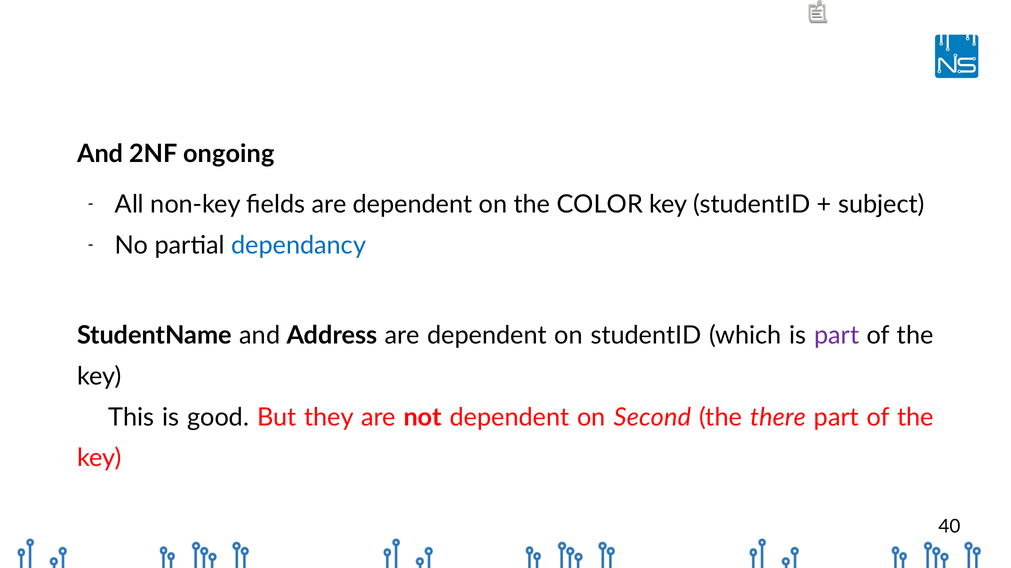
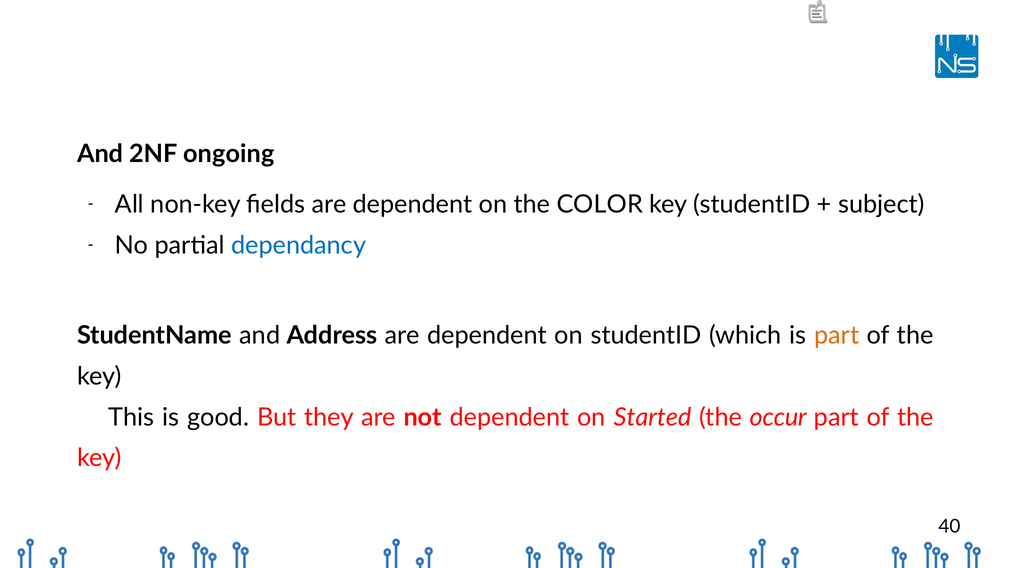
part colour: purple -> orange (837, 336)
Second: Second -> Started (653, 418)
there: there -> occur (778, 418)
